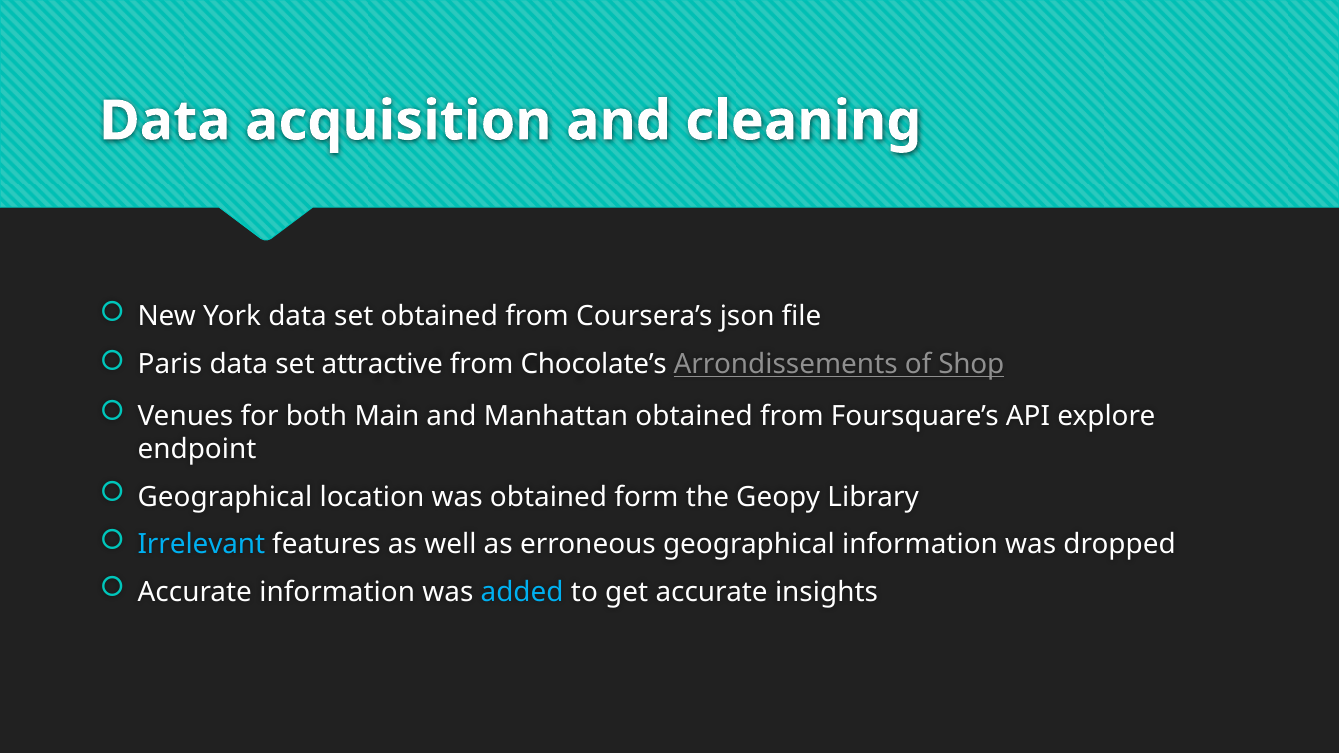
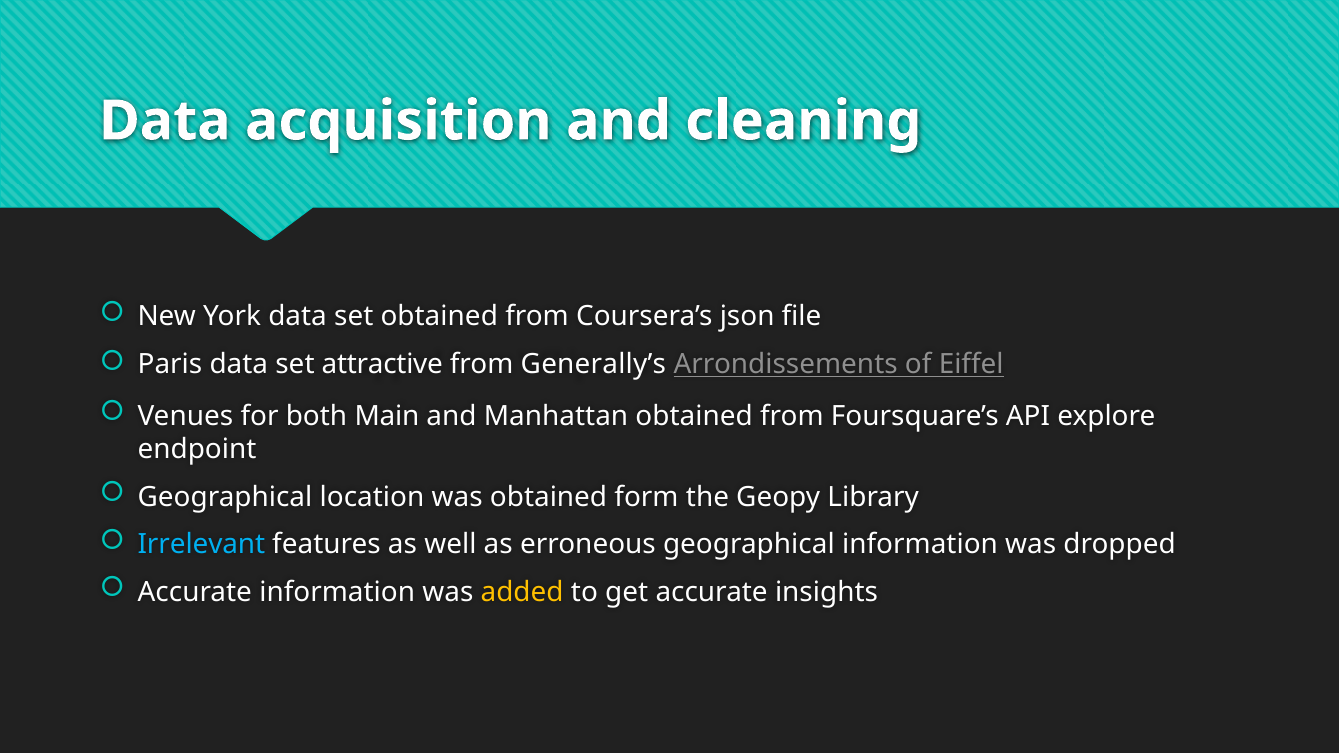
Chocolate’s: Chocolate’s -> Generally’s (593, 364)
Shop: Shop -> Eiffel (971, 364)
added colour: light blue -> yellow (522, 592)
